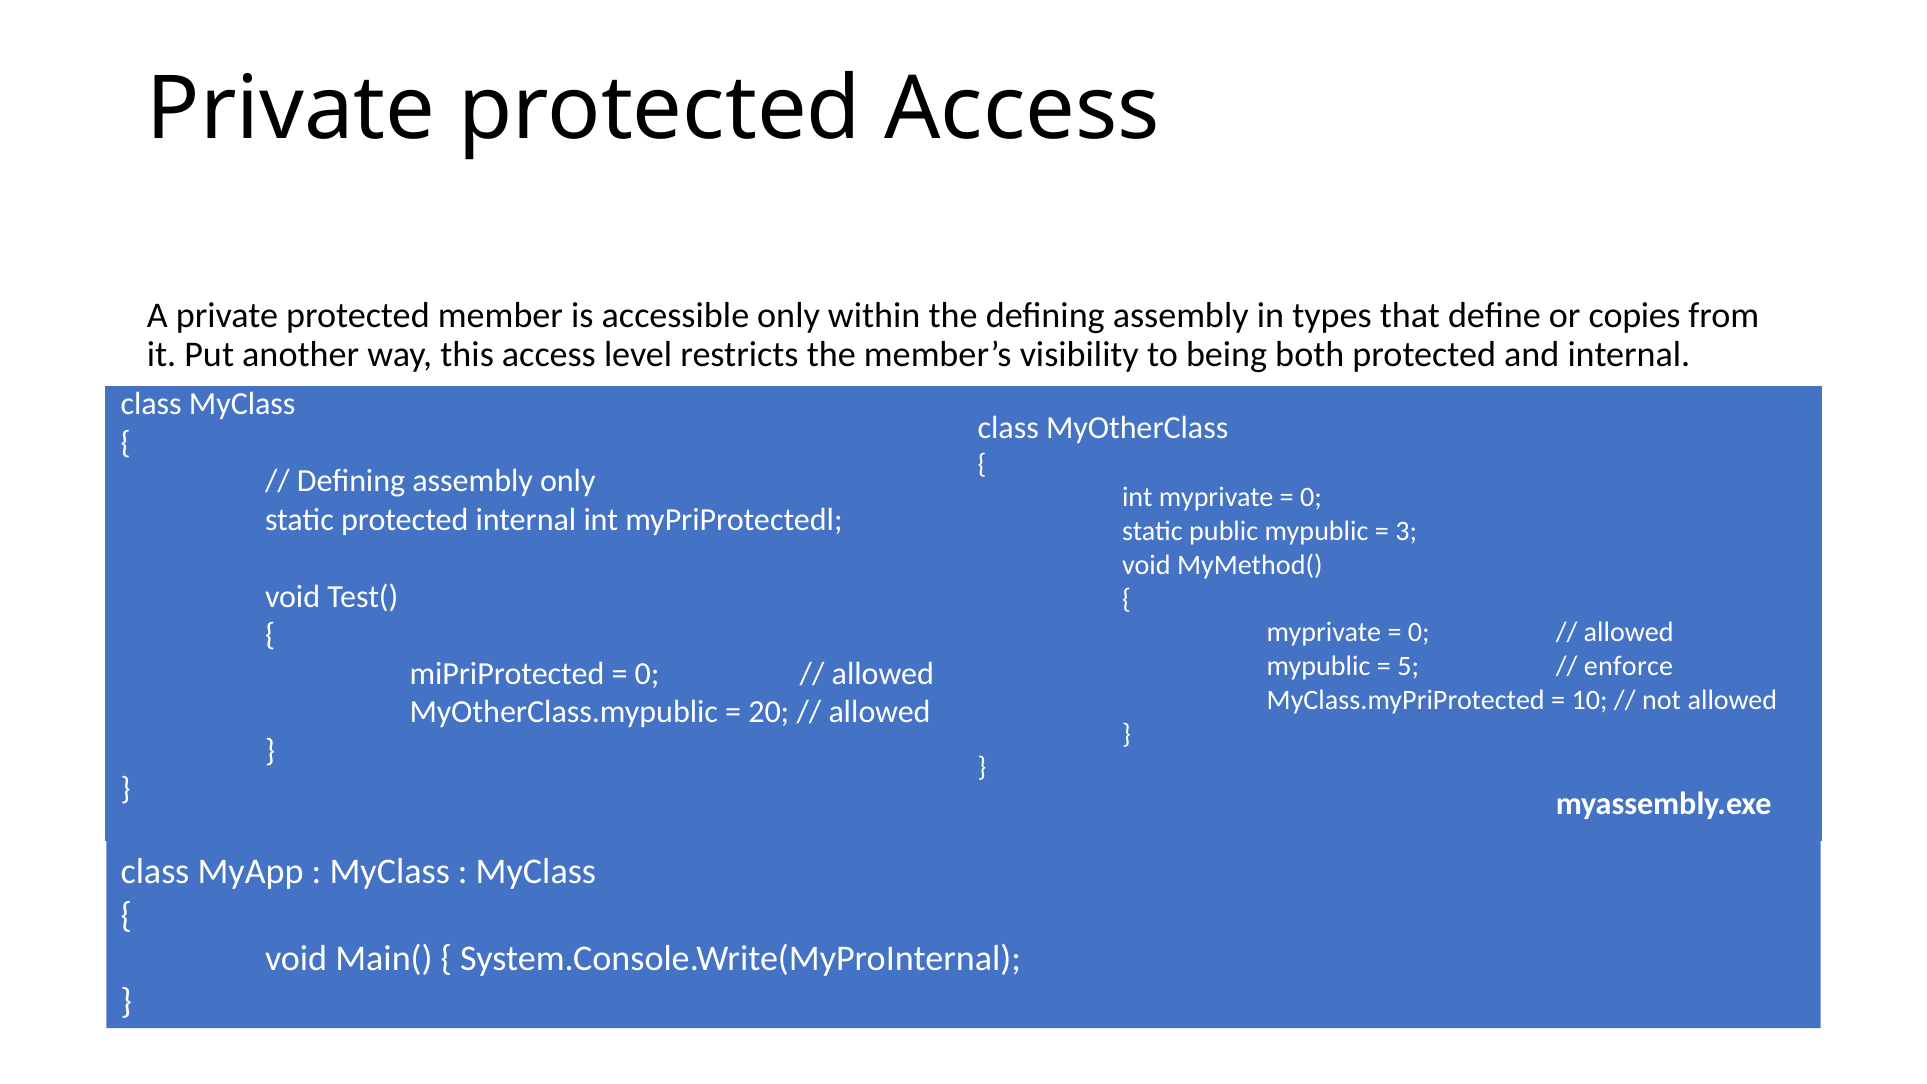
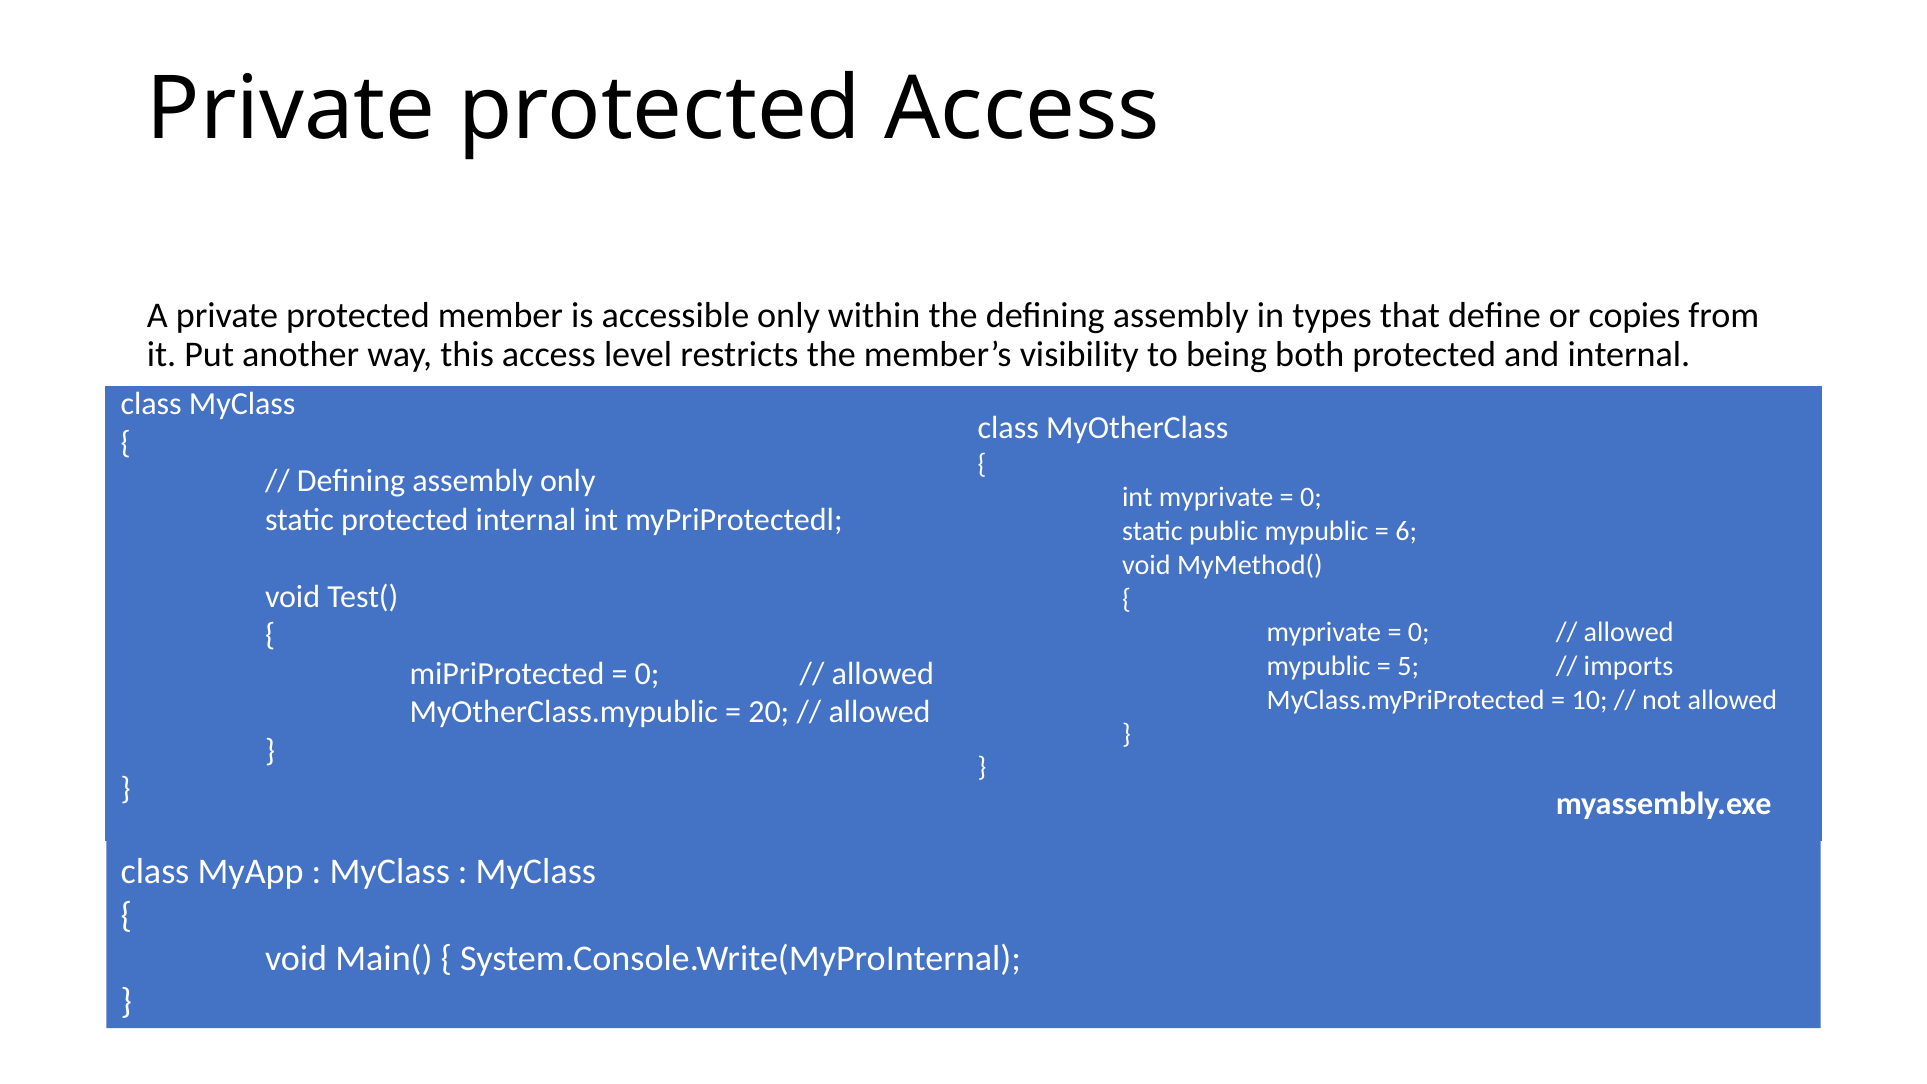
3: 3 -> 6 (1406, 531)
enforce: enforce -> imports (1629, 666)
